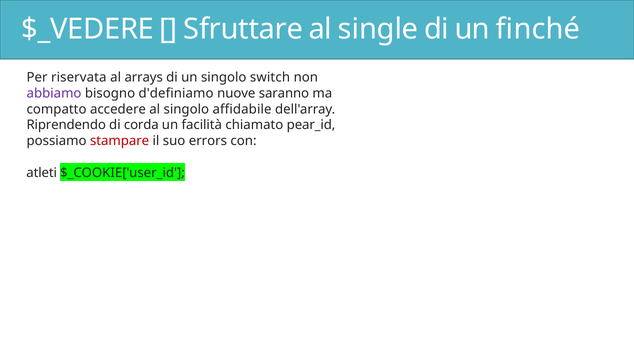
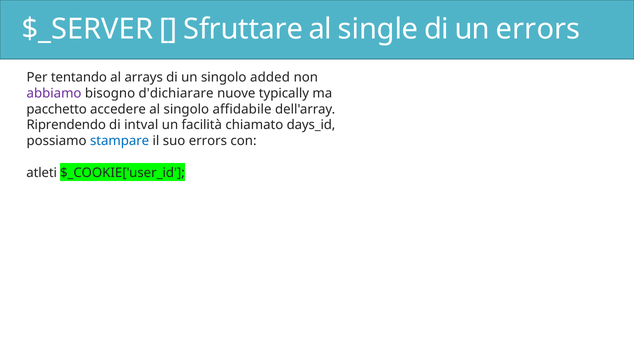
$_VEDERE: $_VEDERE -> $_SERVER (87, 29)
un finché: finché -> errors (538, 29)
riservata: riservata -> tentando (79, 77)
switch: switch -> added (270, 77)
d'definiamo: d'definiamo -> d'dichiarare (176, 93)
saranno: saranno -> typically (284, 93)
compatto: compatto -> pacchetto (57, 109)
corda: corda -> intval (141, 125)
pear_id: pear_id -> days_id (311, 125)
stampare colour: red -> blue (120, 141)
